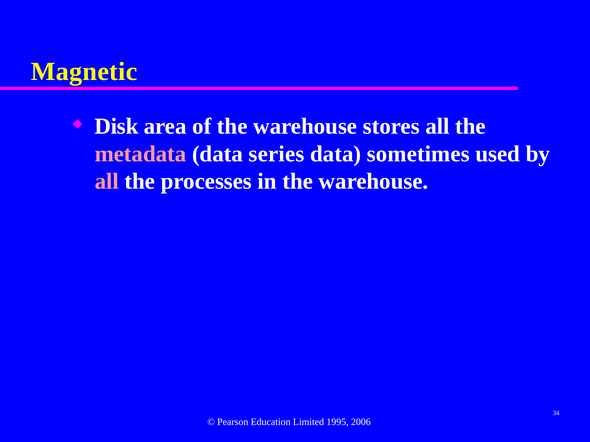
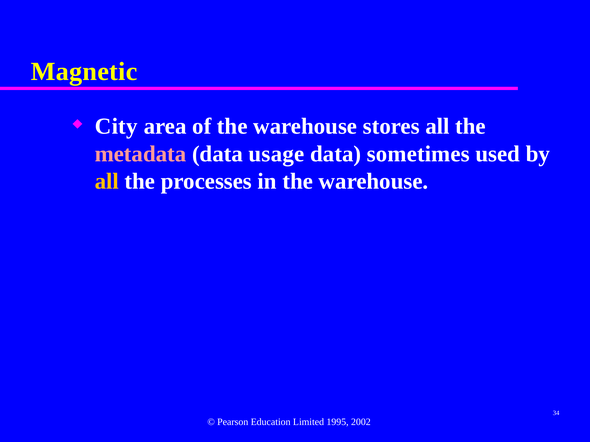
Disk: Disk -> City (116, 126)
series: series -> usage (276, 154)
all colour: pink -> yellow (107, 182)
2006: 2006 -> 2002 (361, 422)
